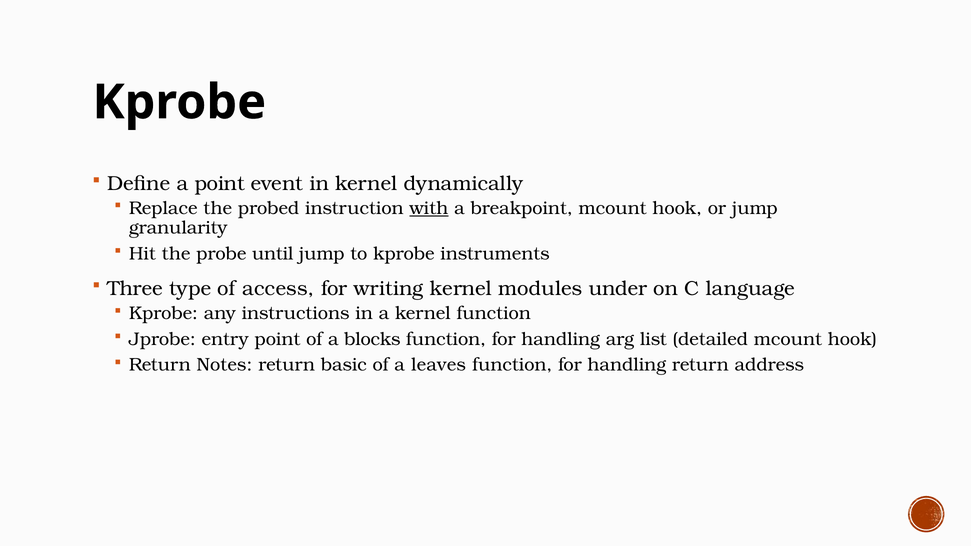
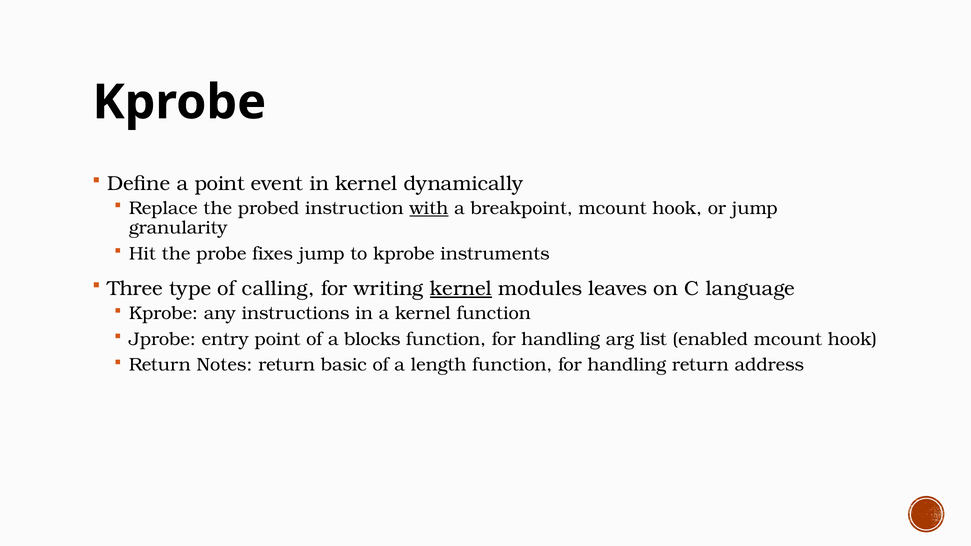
until: until -> fixes (273, 254)
access: access -> calling (278, 289)
kernel underline: none -> present (461, 289)
under: under -> leaves (618, 289)
detailed: detailed -> enabled (710, 339)
leaves: leaves -> length (439, 365)
